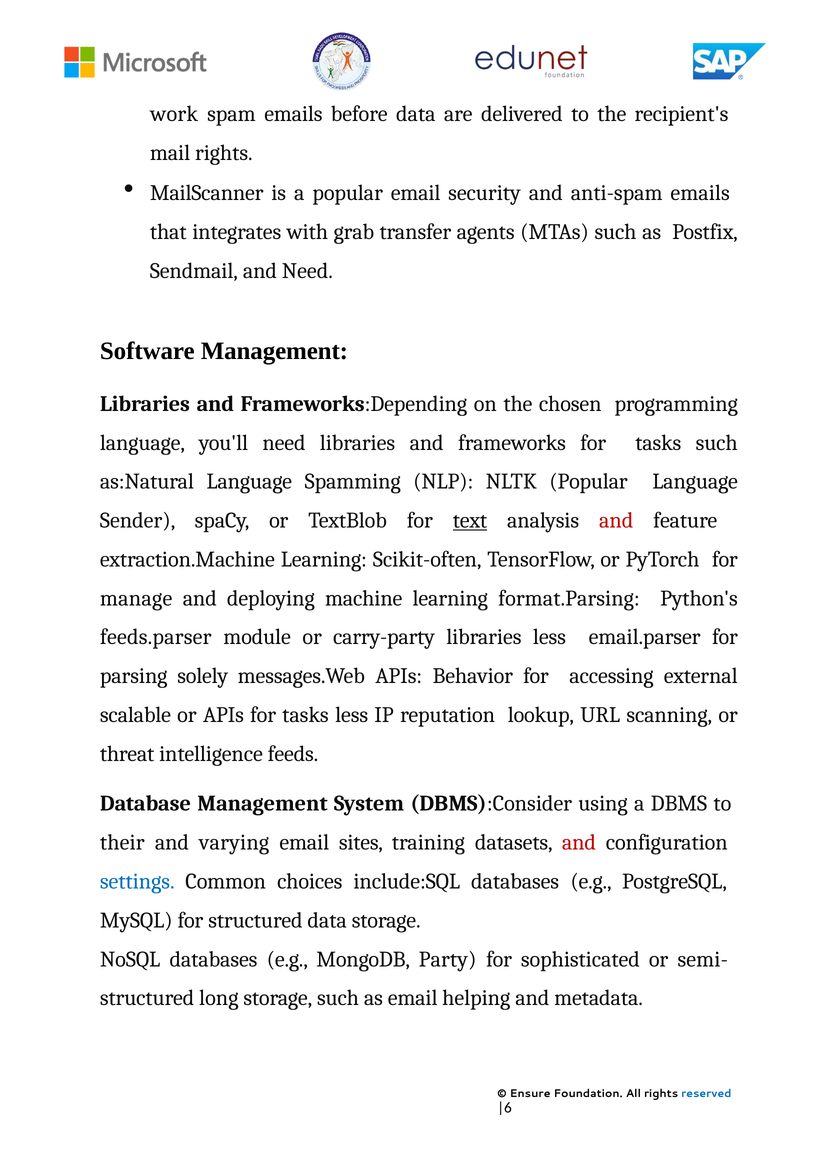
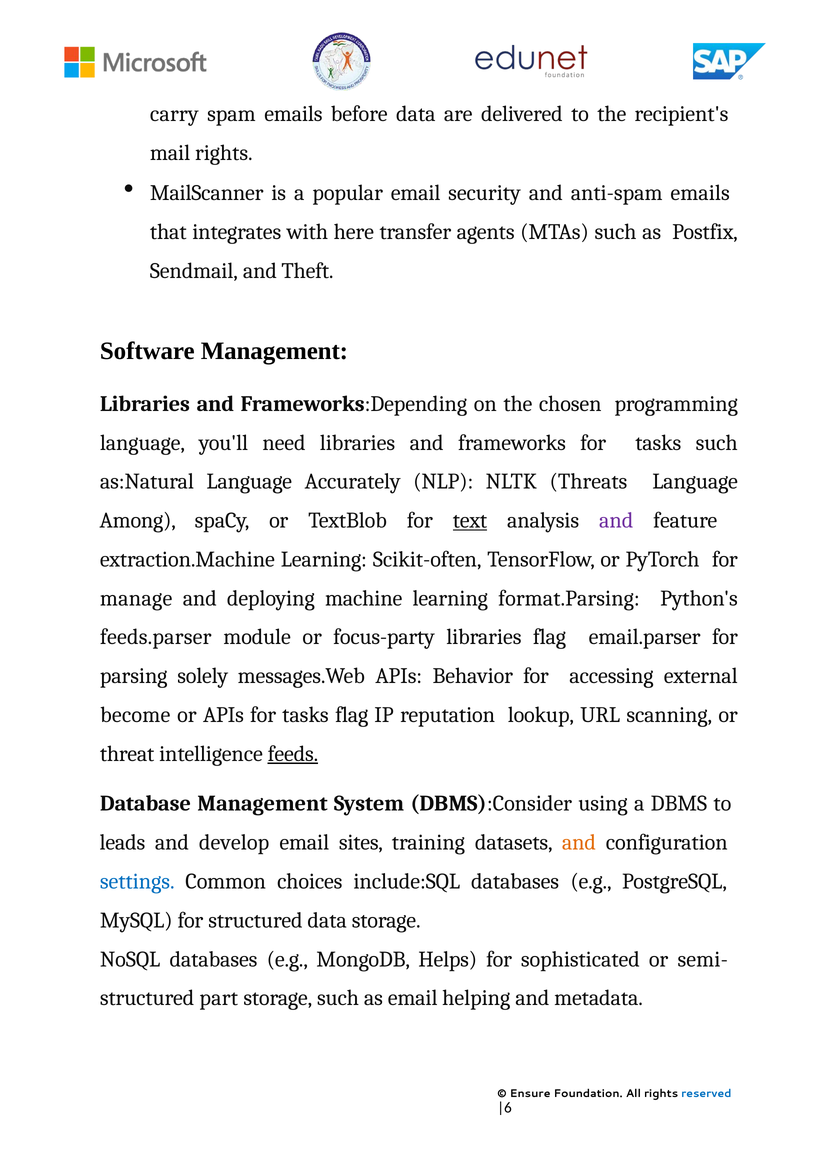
work: work -> carry (174, 114)
grab: grab -> here (354, 232)
and Need: Need -> Theft (307, 271)
Spamming: Spamming -> Accurately (353, 482)
NLTK Popular: Popular -> Threats (588, 482)
Sender: Sender -> Among (138, 520)
and colour: red -> purple (616, 520)
carry-party: carry-party -> focus-party (384, 637)
libraries less: less -> flag (549, 637)
scalable: scalable -> become (135, 715)
tasks less: less -> flag (352, 715)
feeds underline: none -> present (293, 754)
their: their -> leads (122, 842)
varying: varying -> develop (234, 842)
and colour: red -> orange (579, 842)
Party: Party -> Helps (448, 959)
long: long -> part (219, 998)
